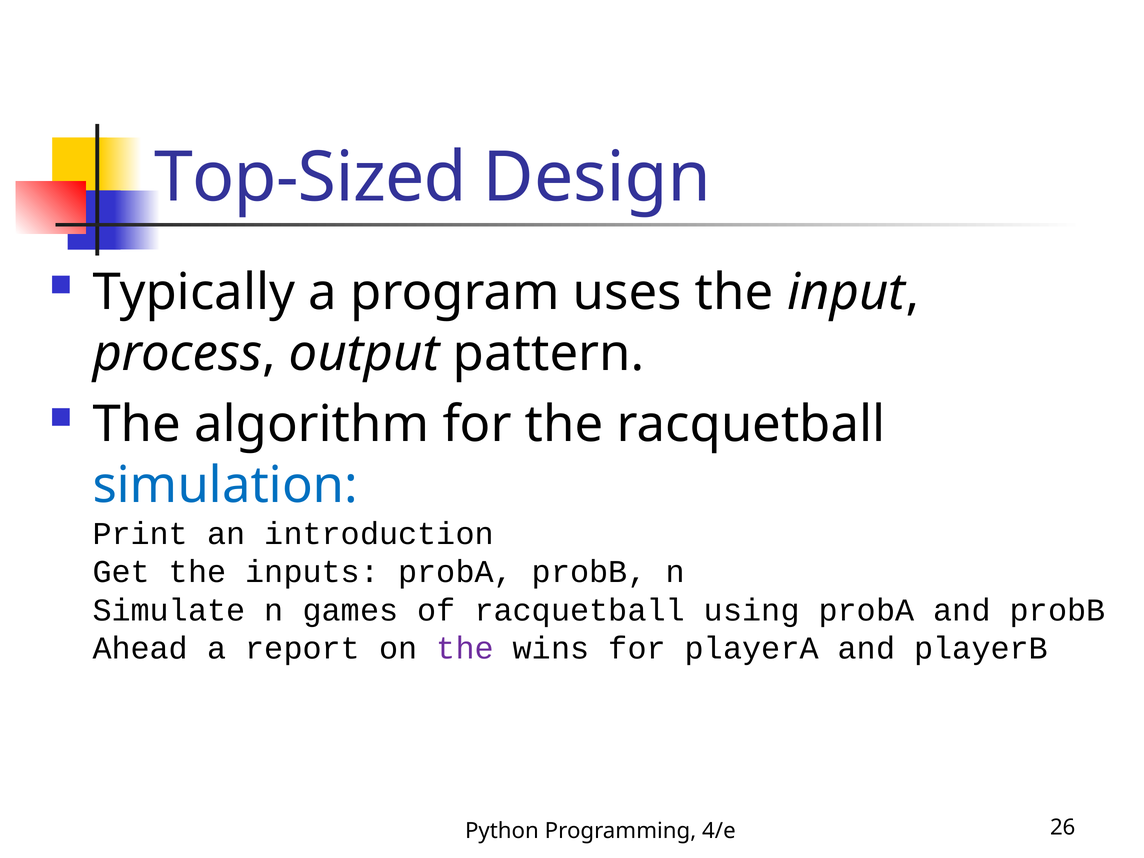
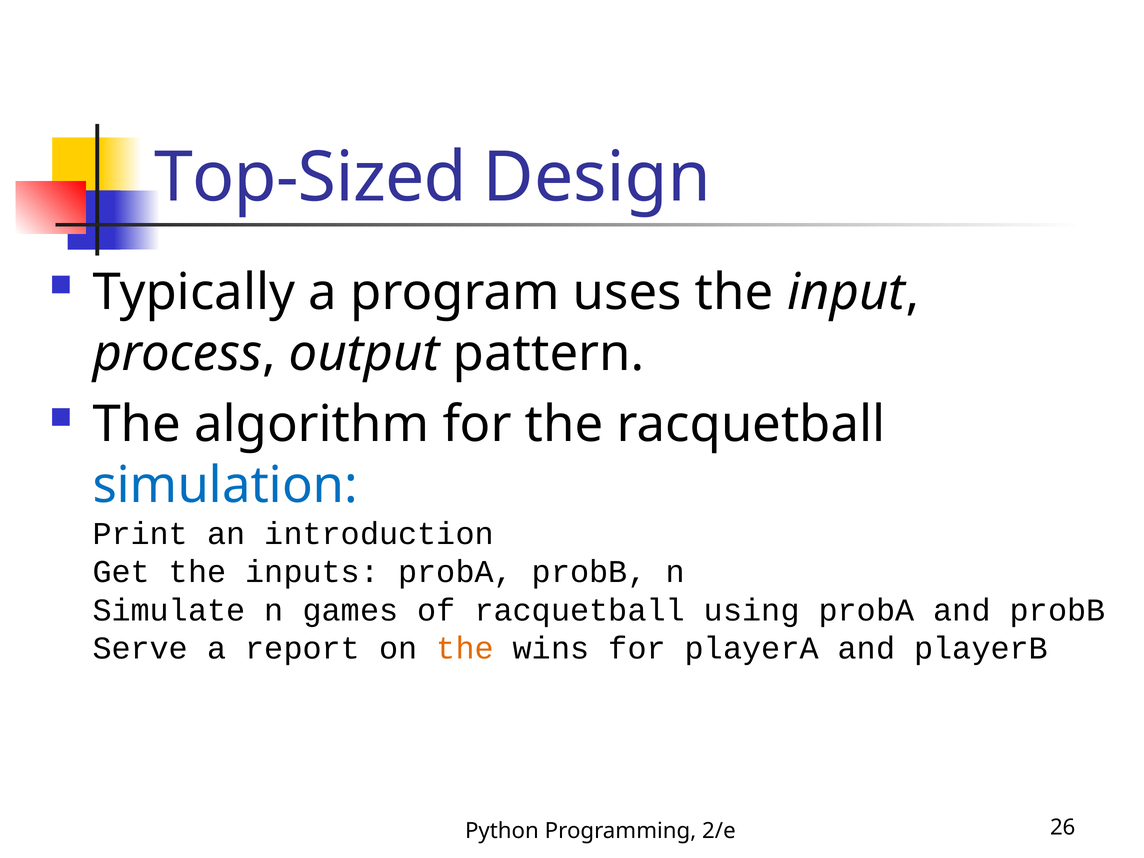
Ahead: Ahead -> Serve (140, 648)
the colour: purple -> orange (465, 648)
4/e: 4/e -> 2/e (719, 831)
